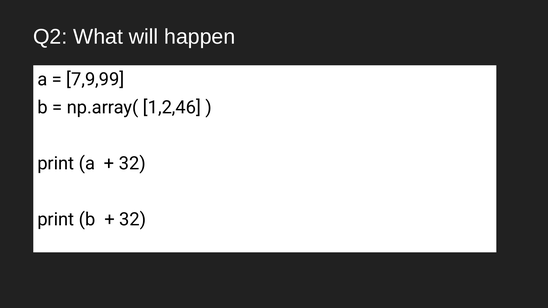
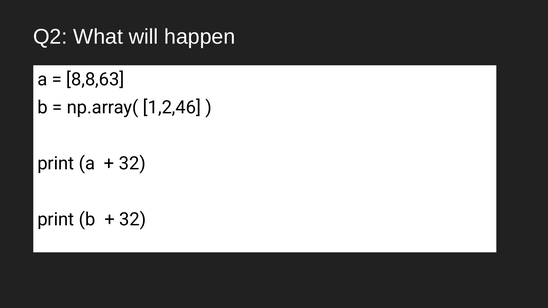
7,9,99: 7,9,99 -> 8,8,63 (95, 80)
